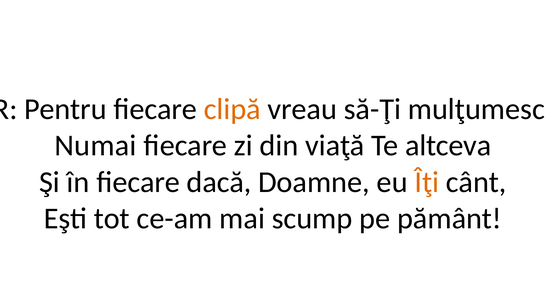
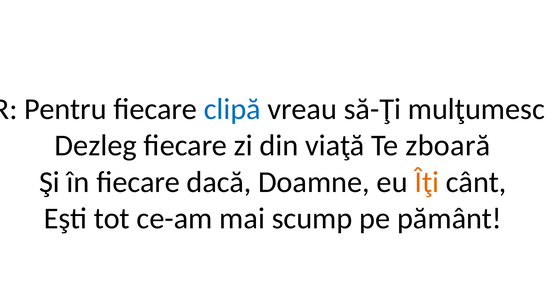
clipă colour: orange -> blue (232, 109)
Numai: Numai -> Dezleg (96, 146)
altceva: altceva -> zboară (448, 146)
